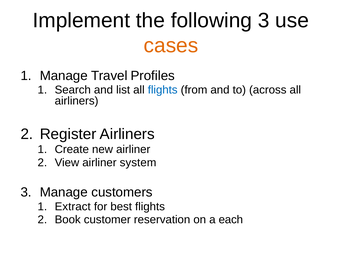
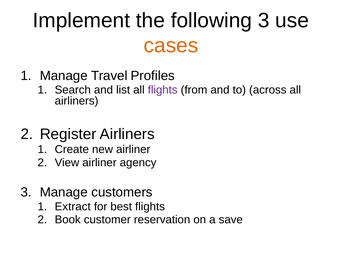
flights colour: blue -> purple (163, 90)
system: system -> agency (138, 163)
each: each -> save (231, 220)
